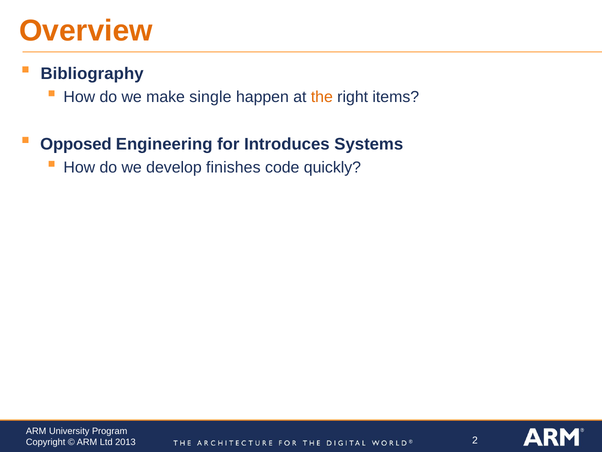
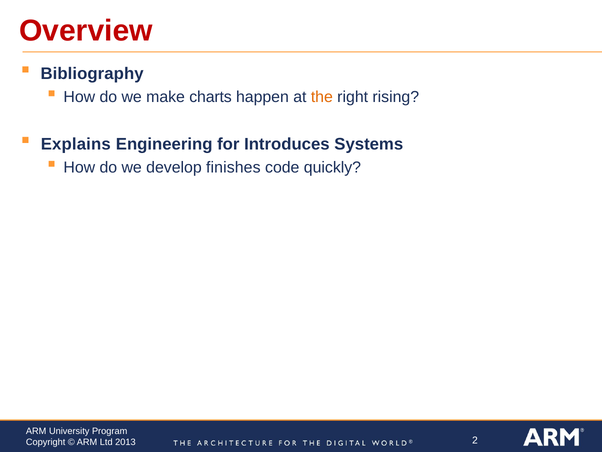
Overview colour: orange -> red (86, 31)
single: single -> charts (211, 97)
items: items -> rising (396, 97)
Opposed: Opposed -> Explains (76, 144)
